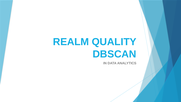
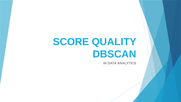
REALM: REALM -> SCORE (71, 42)
